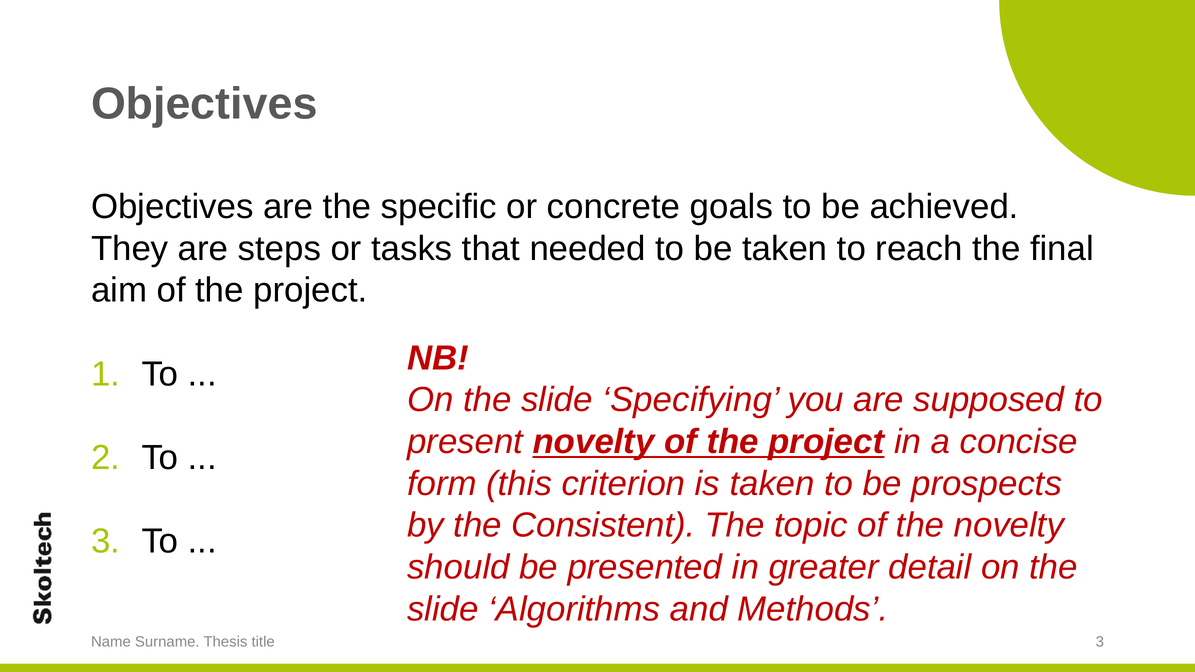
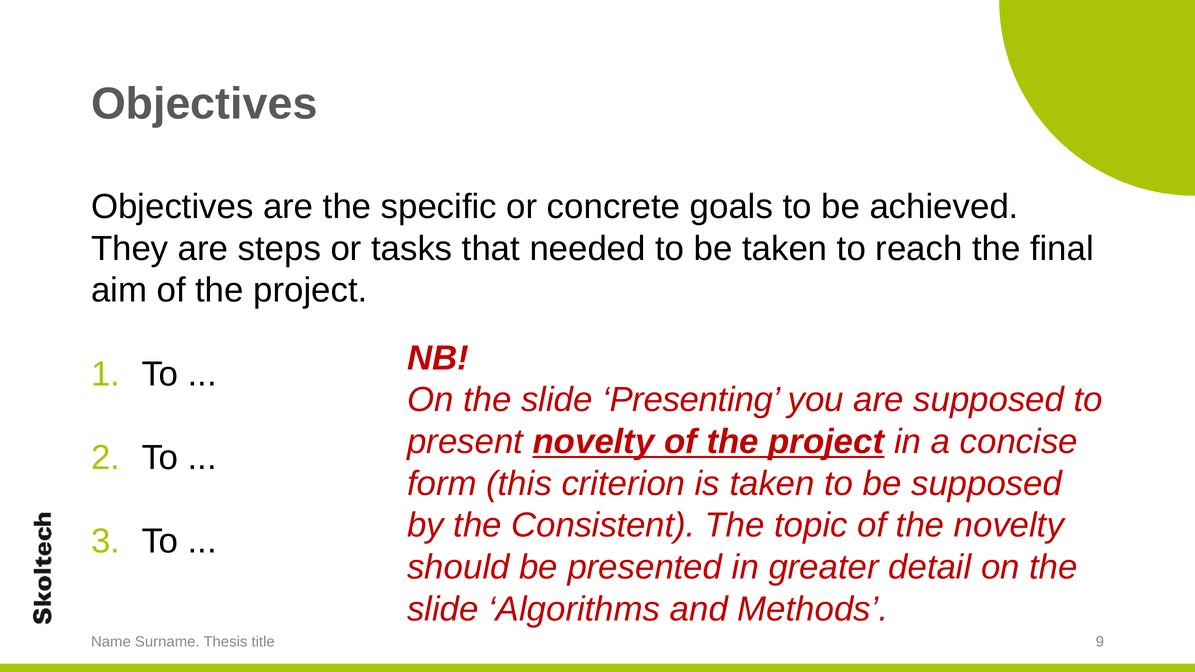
Specifying: Specifying -> Presenting (691, 400)
be prospects: prospects -> supposed (987, 484)
title 3: 3 -> 9 (1100, 642)
